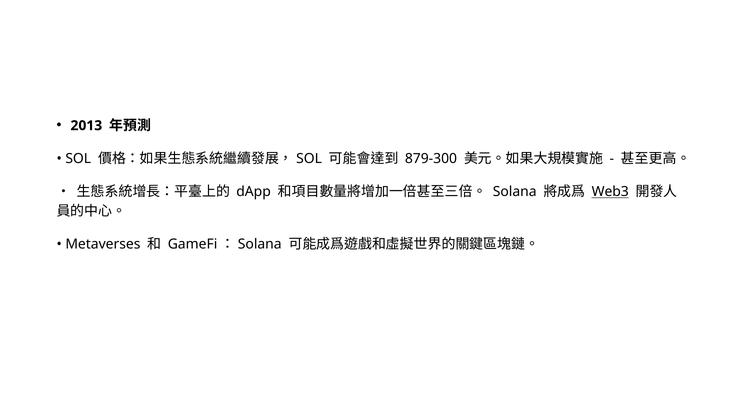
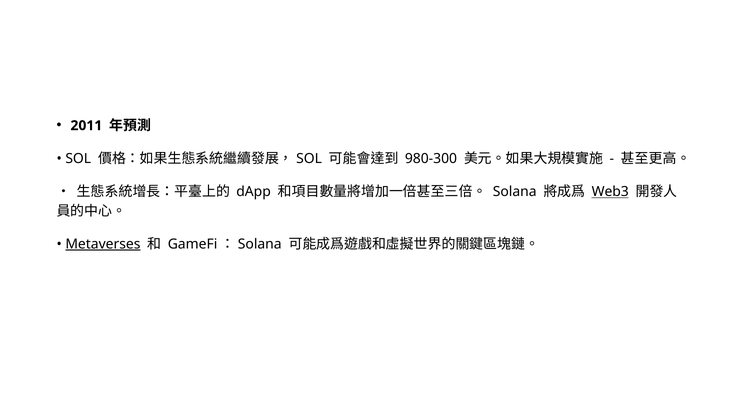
2013: 2013 -> 2011 (86, 126)
879-300: 879-300 -> 980-300 (431, 159)
Metaverses underline: none -> present (103, 244)
